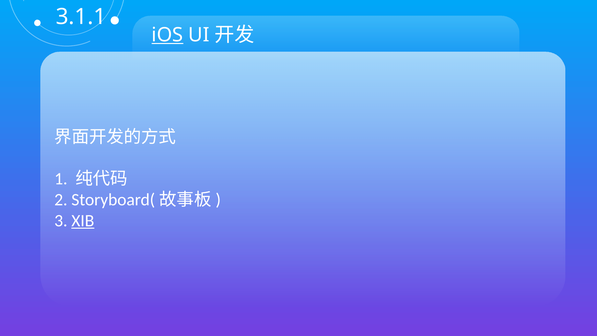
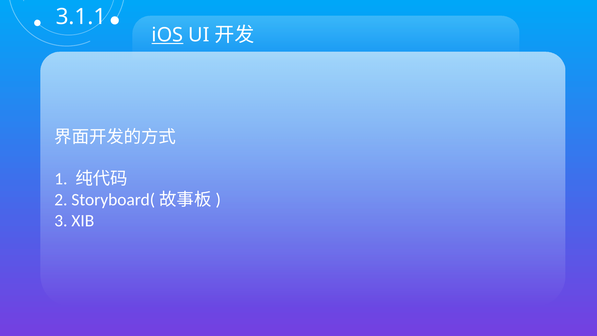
XIB underline: present -> none (83, 220)
